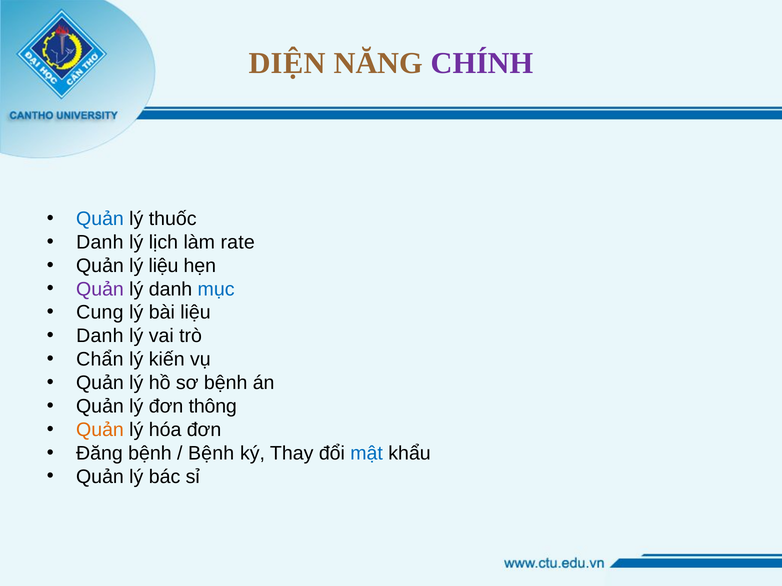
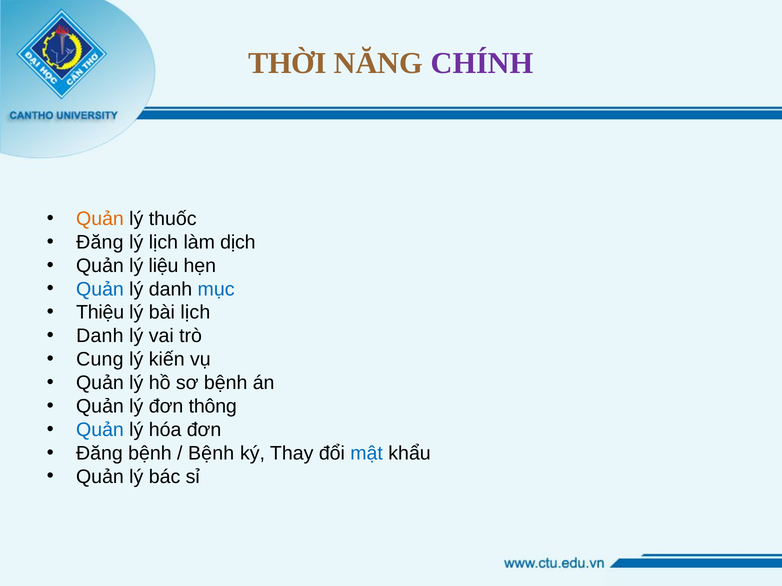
DIỆN: DIỆN -> THỜI (287, 63)
Quản colour: blue -> orange (100, 219)
Danh: Danh -> Đăng (100, 242)
rate: rate -> dịch (238, 242)
Quản colour: purple -> blue (100, 289)
Cung: Cung -> Thiệu (100, 313)
bài liệu: liệu -> lịch (195, 313)
Chẩn: Chẩn -> Cung (100, 360)
Quản colour: orange -> blue (100, 430)
